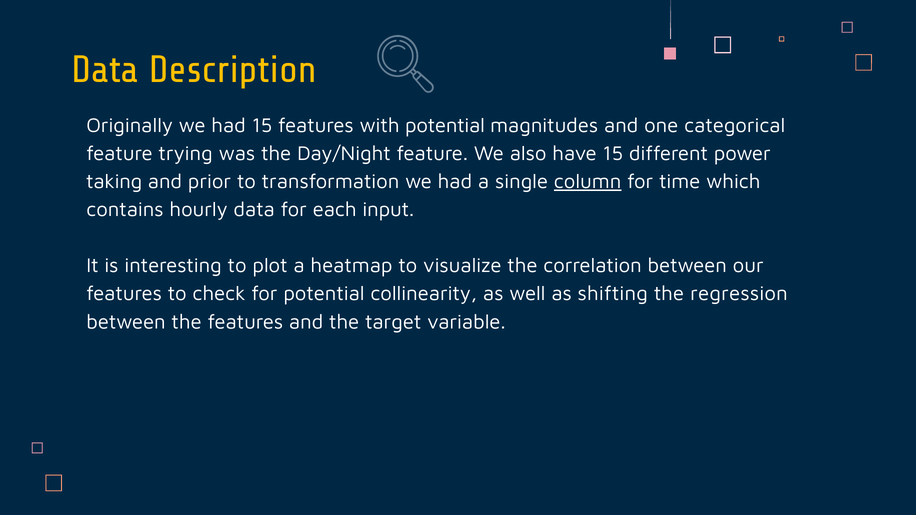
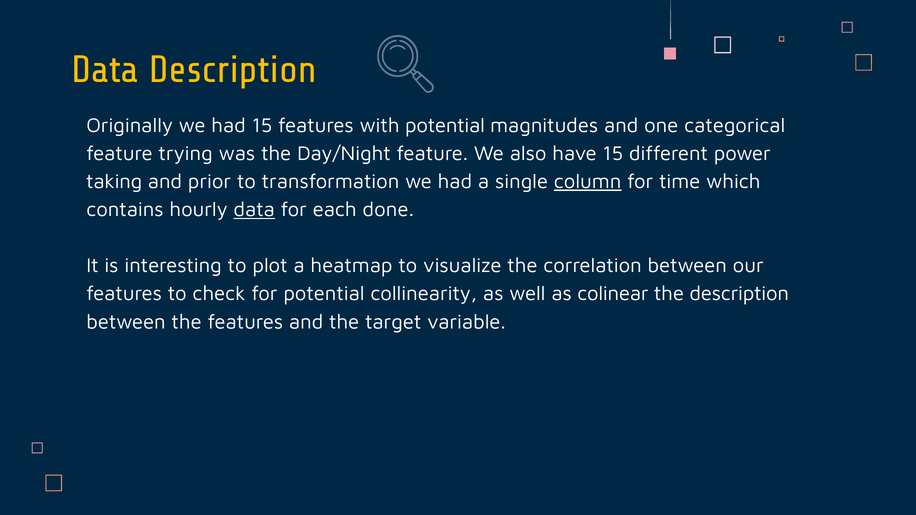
data underline: none -> present (254, 210)
input: input -> done (388, 210)
shifting: shifting -> colinear (613, 294)
the regression: regression -> description (739, 294)
